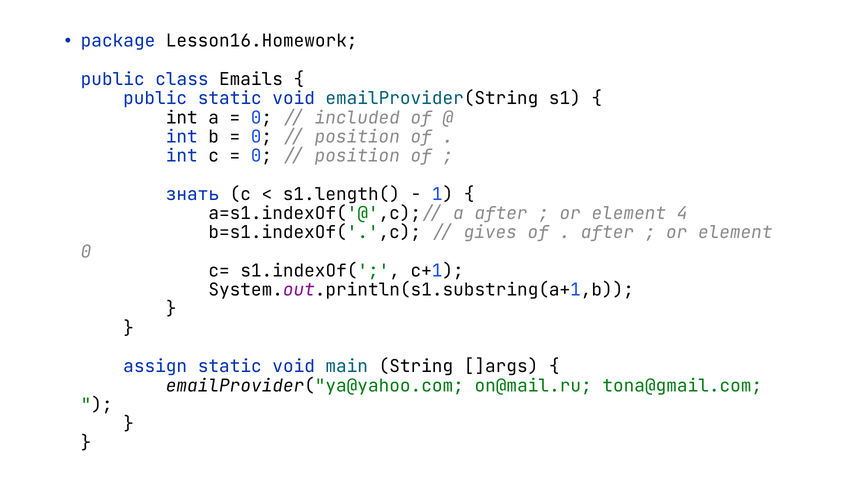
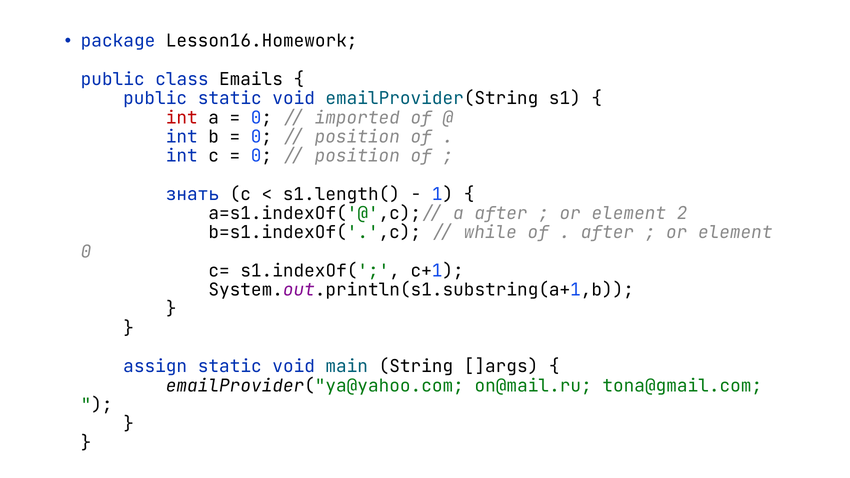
int colour: black -> red (182, 118)
included: included -> imported (357, 118)
4: 4 -> 2 (682, 213)
gives: gives -> while (490, 233)
